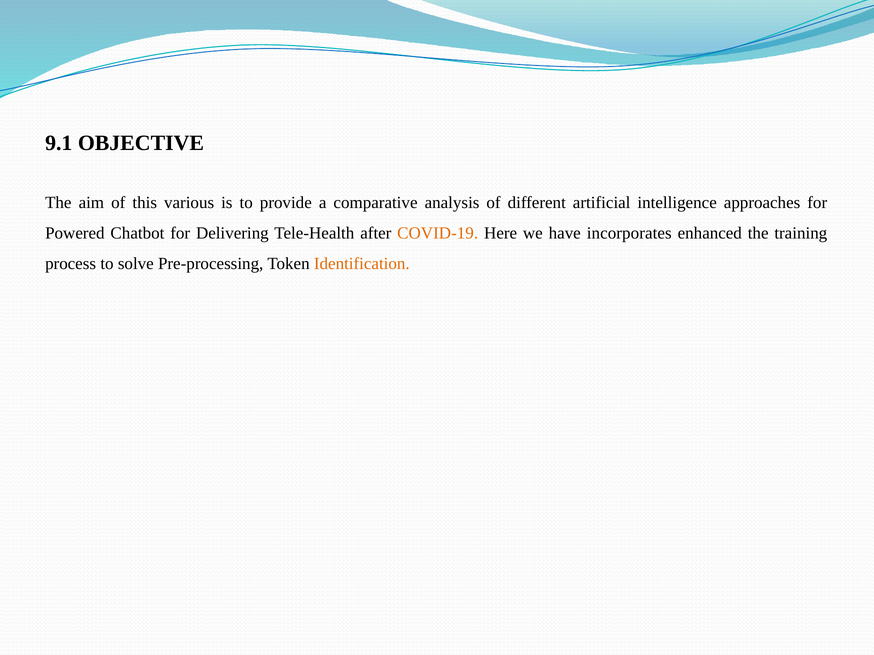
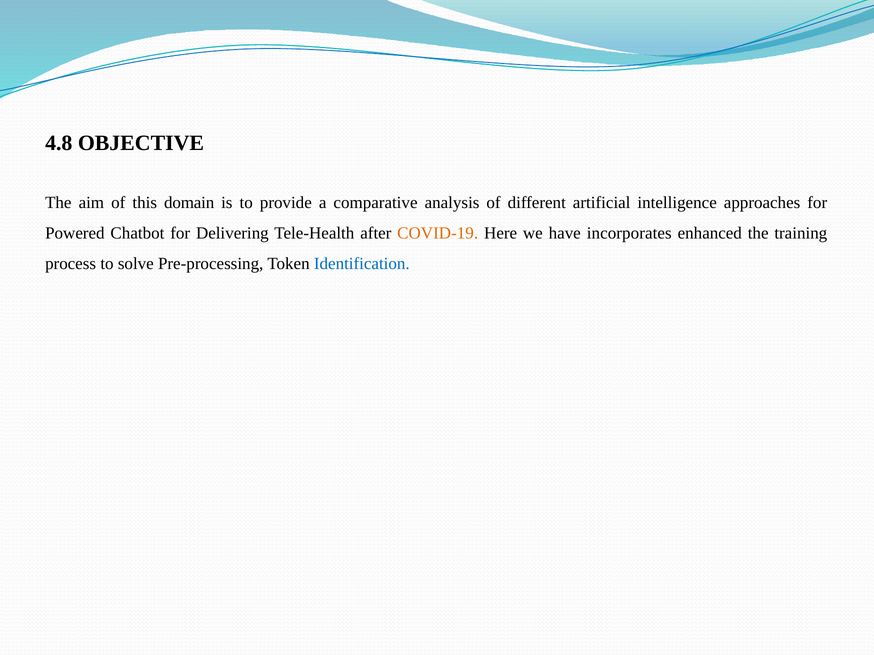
9.1: 9.1 -> 4.8 (59, 143)
various: various -> domain (189, 203)
Identification colour: orange -> blue (362, 264)
